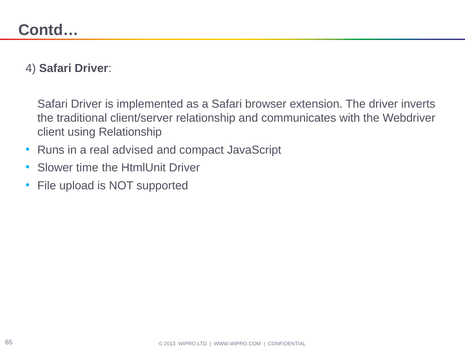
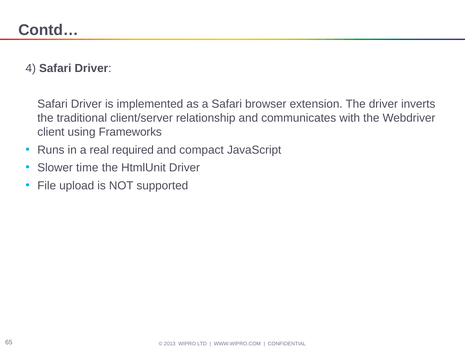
using Relationship: Relationship -> Frameworks (130, 132)
advised: advised -> required (133, 150)
